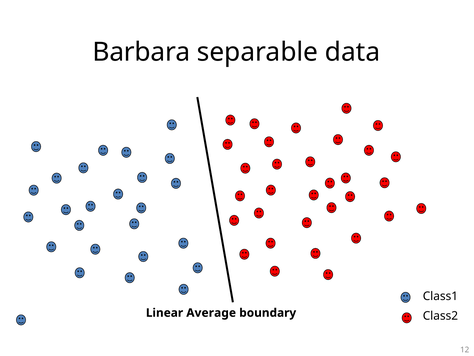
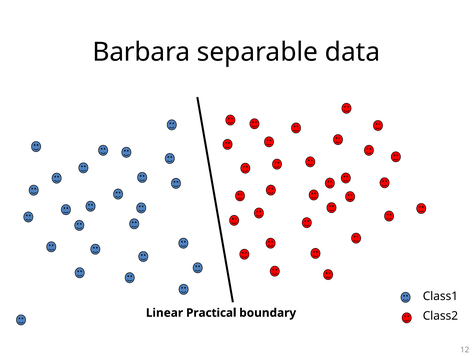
Average: Average -> Practical (211, 312)
